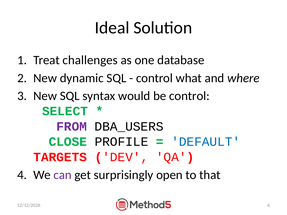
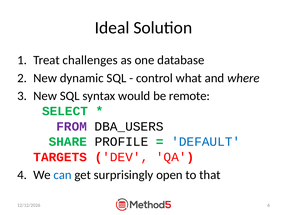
be control: control -> remote (189, 96)
CLOSE: CLOSE -> SHARE (68, 142)
can colour: purple -> blue (63, 175)
